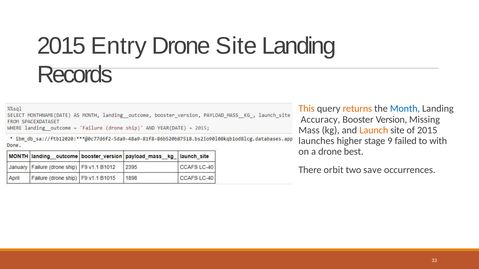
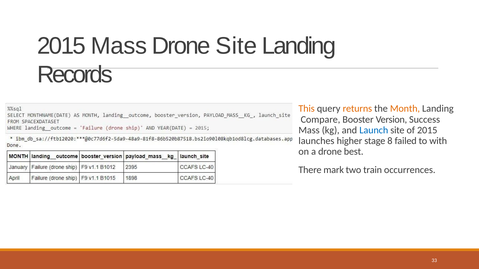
2015 Entry: Entry -> Mass (119, 46)
Month colour: blue -> orange (405, 109)
Accuracy: Accuracy -> Compare (320, 120)
Missing: Missing -> Success (425, 120)
Launch colour: orange -> blue (374, 130)
9: 9 -> 8 (390, 141)
orbit: orbit -> mark (334, 170)
save: save -> train (373, 170)
